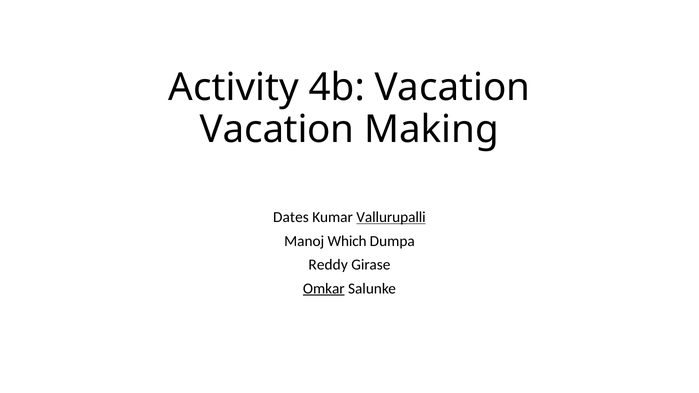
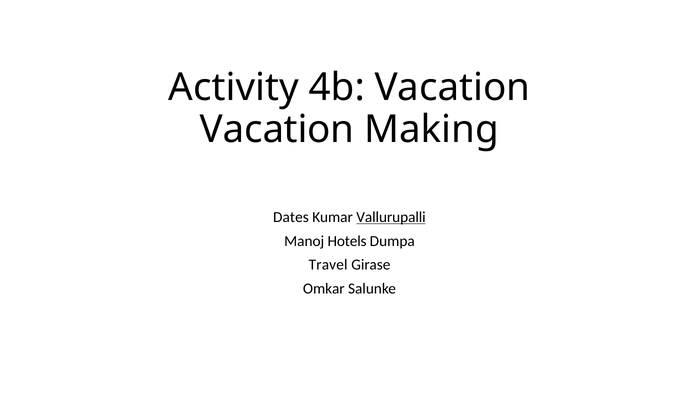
Which: Which -> Hotels (347, 241)
Reddy: Reddy -> Travel (328, 265)
Omkar underline: present -> none (324, 289)
